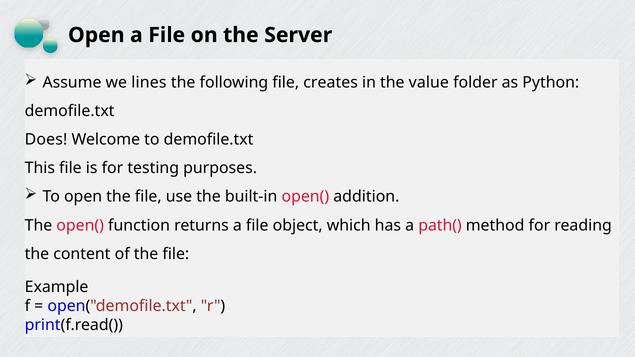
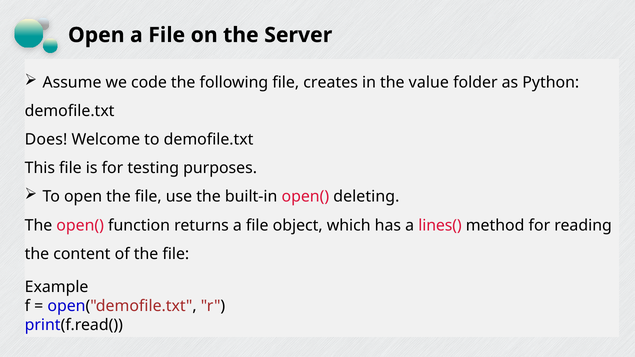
lines: lines -> code (149, 83)
addition: addition -> deleting (366, 197)
path(: path( -> lines( (440, 225)
